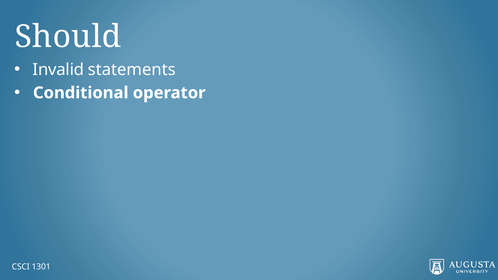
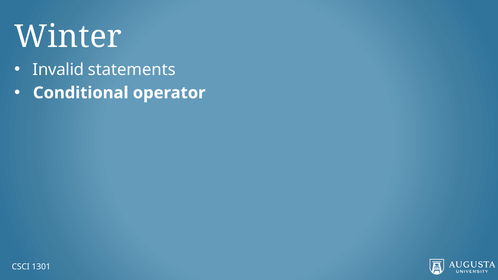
Should: Should -> Winter (68, 37)
